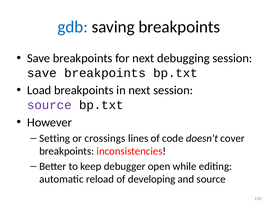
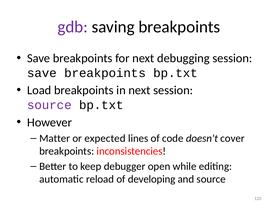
gdb colour: blue -> purple (73, 27)
Setting: Setting -> Matter (55, 139)
crossings: crossings -> expected (105, 139)
